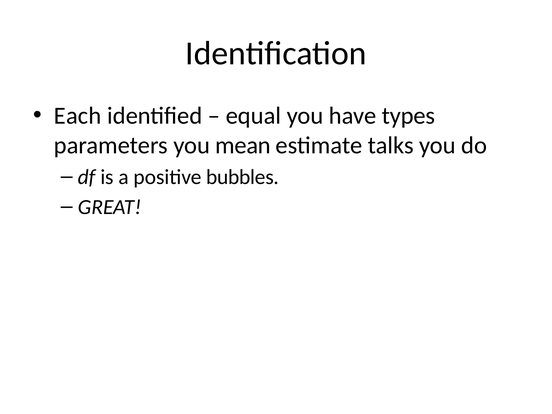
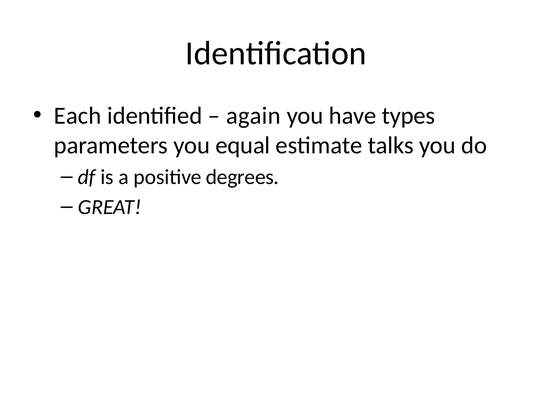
equal: equal -> again (253, 116)
mean: mean -> equal (243, 145)
bubbles: bubbles -> degrees (242, 177)
